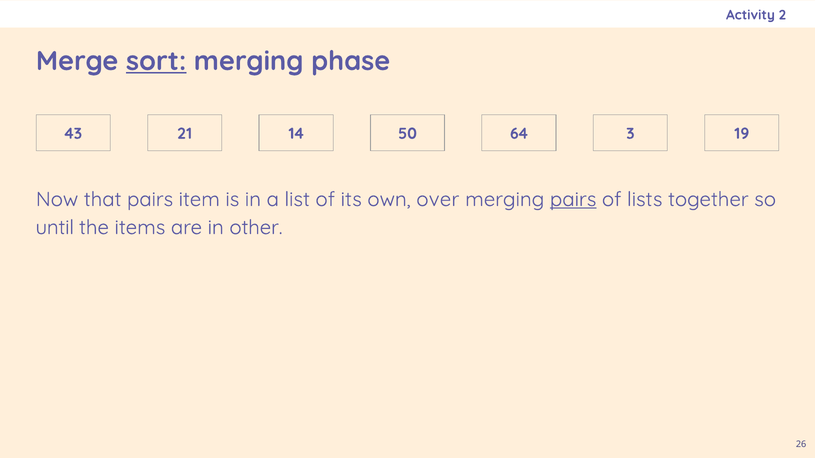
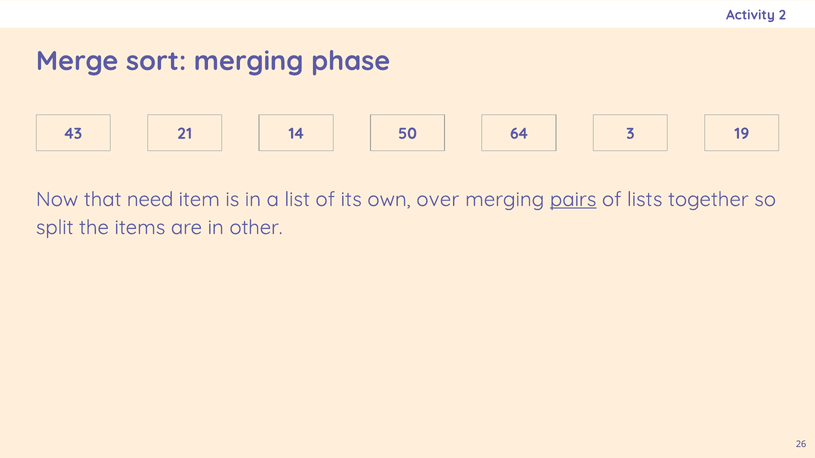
sort underline: present -> none (156, 61)
that pairs: pairs -> need (150, 200)
until: until -> split (55, 228)
